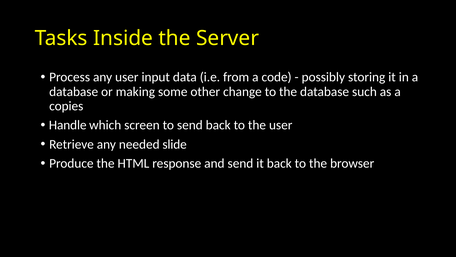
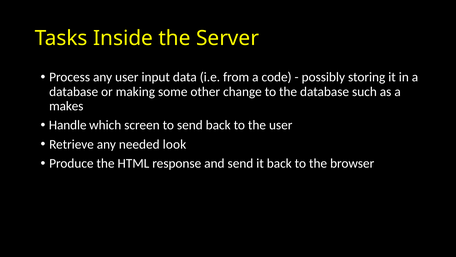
copies: copies -> makes (66, 106)
slide: slide -> look (174, 144)
